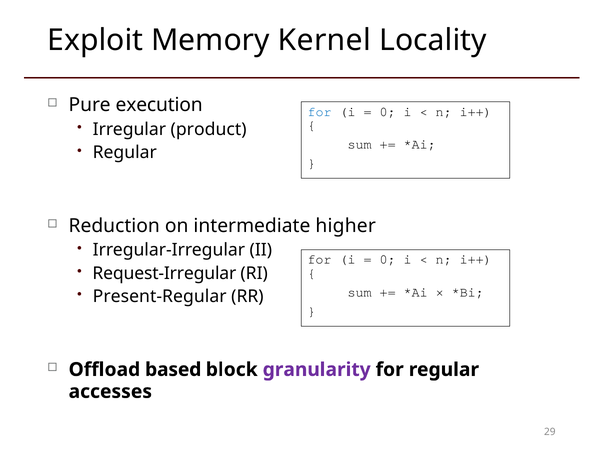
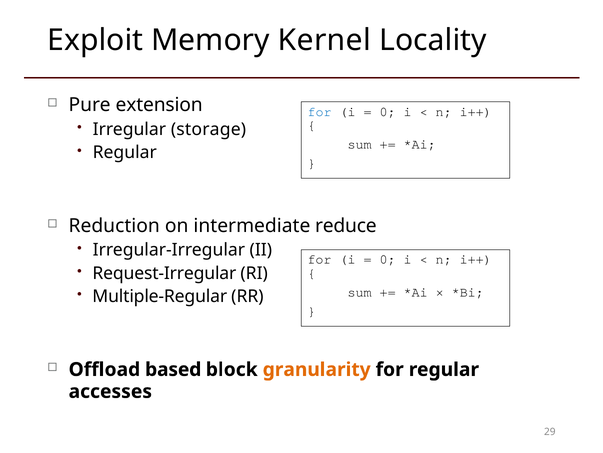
execution: execution -> extension (159, 105)
product: product -> storage (209, 129)
higher: higher -> reduce (346, 225)
Present-Regular: Present-Regular -> Multiple-Regular (160, 296)
granularity colour: purple -> orange (317, 369)
